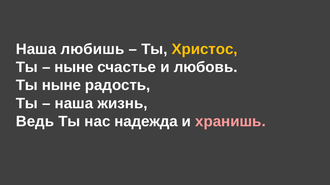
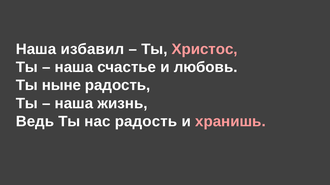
любишь: любишь -> избавил (92, 49)
Христос colour: yellow -> pink (205, 49)
ныне: ныне -> наша (74, 67)
нас надежда: надежда -> радость (146, 122)
